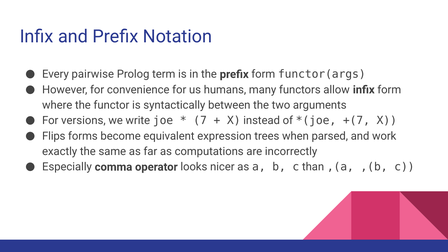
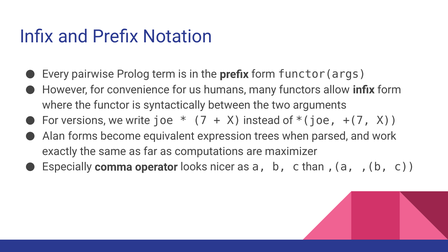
Flips: Flips -> Alan (54, 136)
incorrectly: incorrectly -> maximizer (291, 151)
